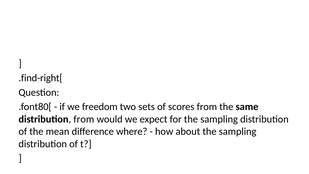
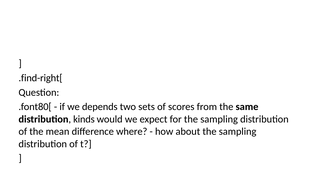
freedom: freedom -> depends (100, 107)
distribution from: from -> kinds (84, 119)
